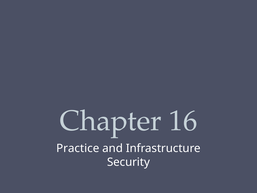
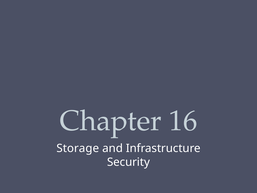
Practice: Practice -> Storage (78, 148)
